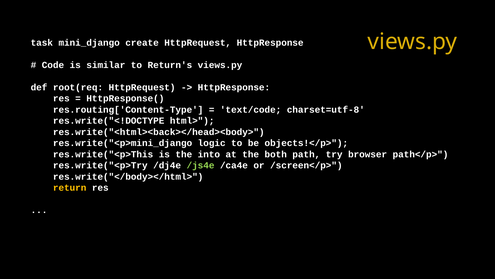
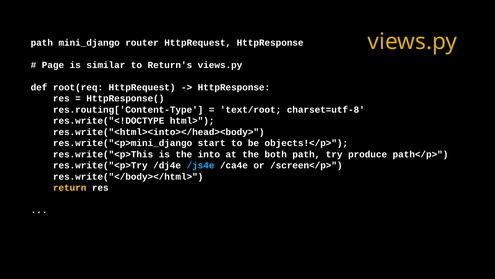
task: task -> path (42, 43)
create: create -> router (142, 43)
Code: Code -> Page (53, 65)
text/code: text/code -> text/root (251, 110)
res.write("<html><back></head><body>: res.write("<html><back></head><body> -> res.write("<html><into></head><body> (159, 132)
logic: logic -> start (212, 143)
browser: browser -> produce (368, 154)
/js4e colour: light green -> light blue (201, 165)
